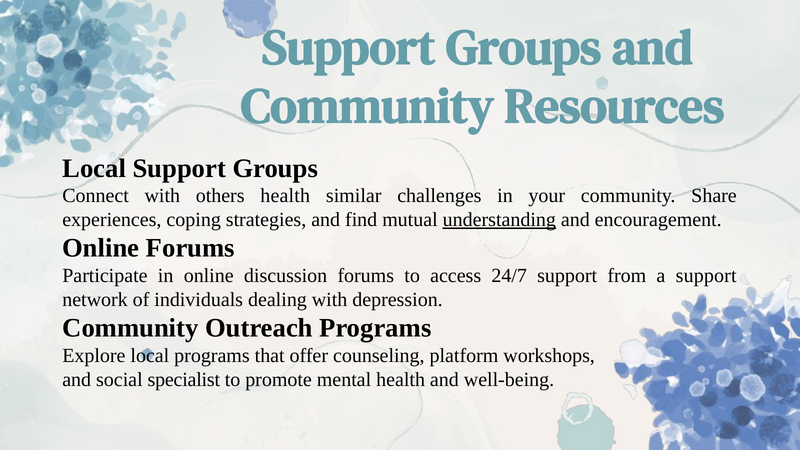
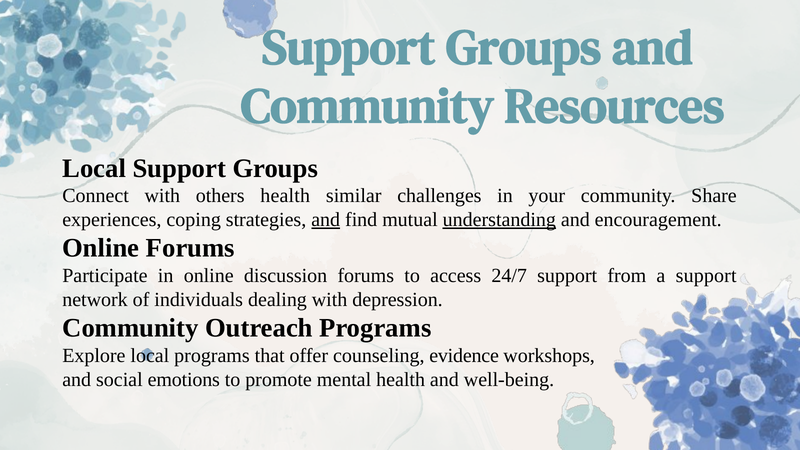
and underline: none -> present (326, 220)
platform: platform -> evidence (464, 356)
specialist: specialist -> emotions (184, 380)
